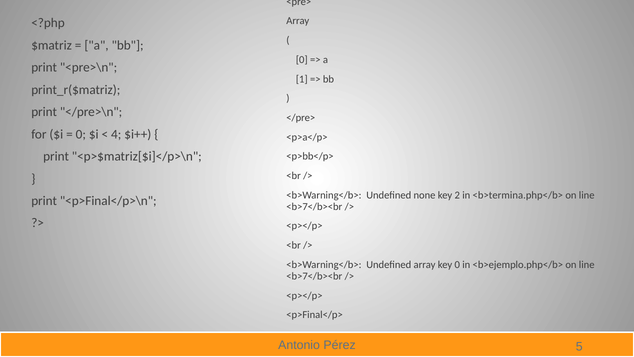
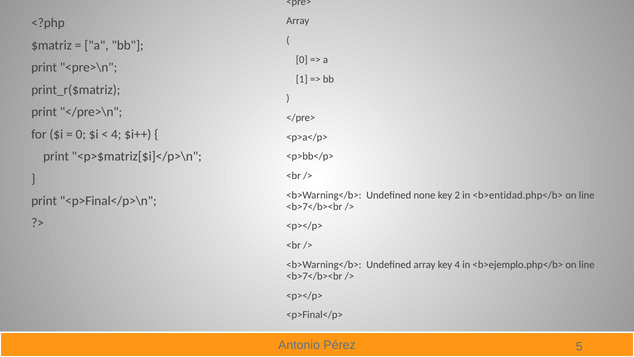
<b>termina.php</b>: <b>termina.php</b> -> <b>entidad.php</b> (518, 195)
key 0: 0 -> 4 (457, 264)
